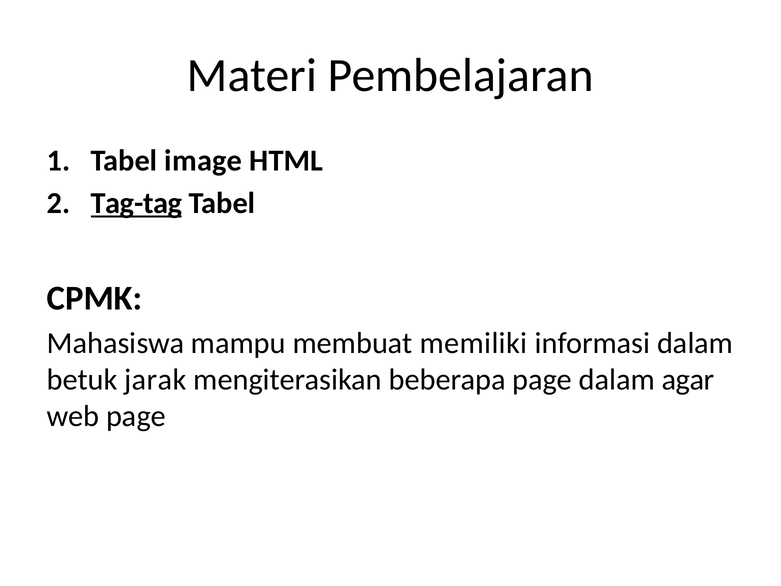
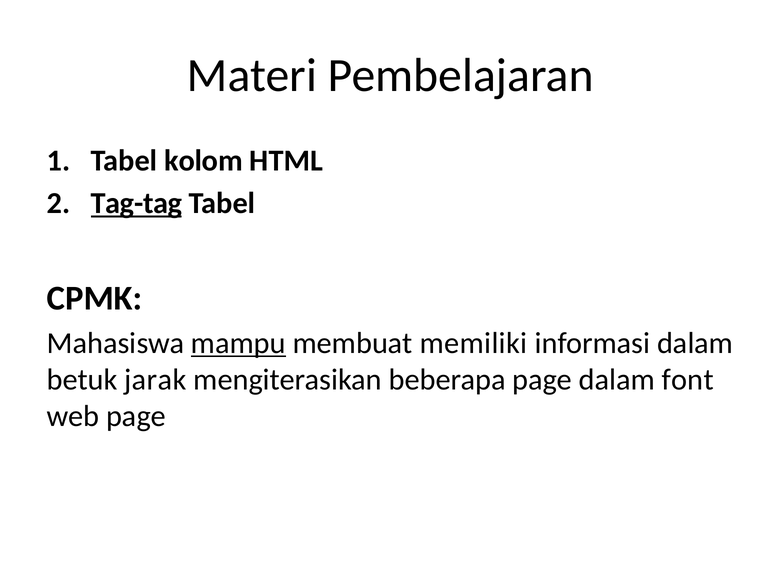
image: image -> kolom (204, 161)
mampu underline: none -> present (238, 343)
agar: agar -> font (688, 379)
